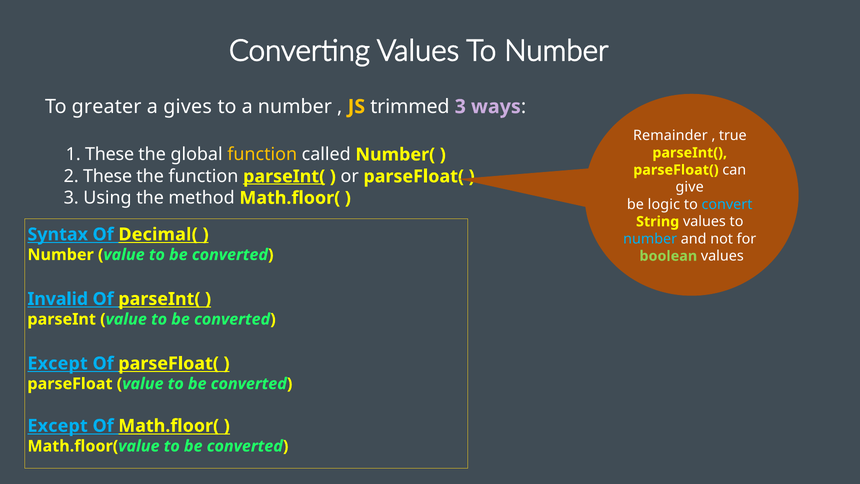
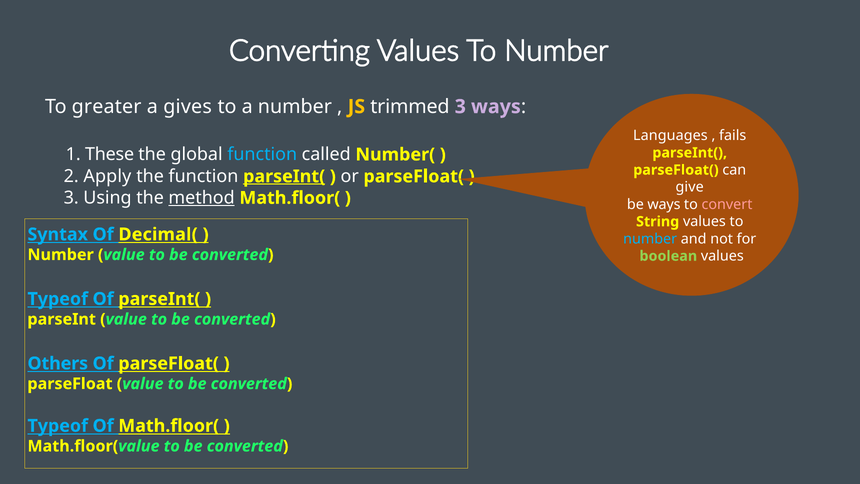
Remainder: Remainder -> Languages (670, 135)
true: true -> fails (733, 135)
function colour: yellow -> light blue (262, 155)
2 These: These -> Apply (107, 176)
method underline: none -> present (202, 198)
be logic: logic -> ways (664, 204)
convert colour: light blue -> pink (727, 204)
Invalid: Invalid -> Typeof (58, 299)
Except: Except -> Others (58, 363)
Except: Except -> Typeof (58, 426)
